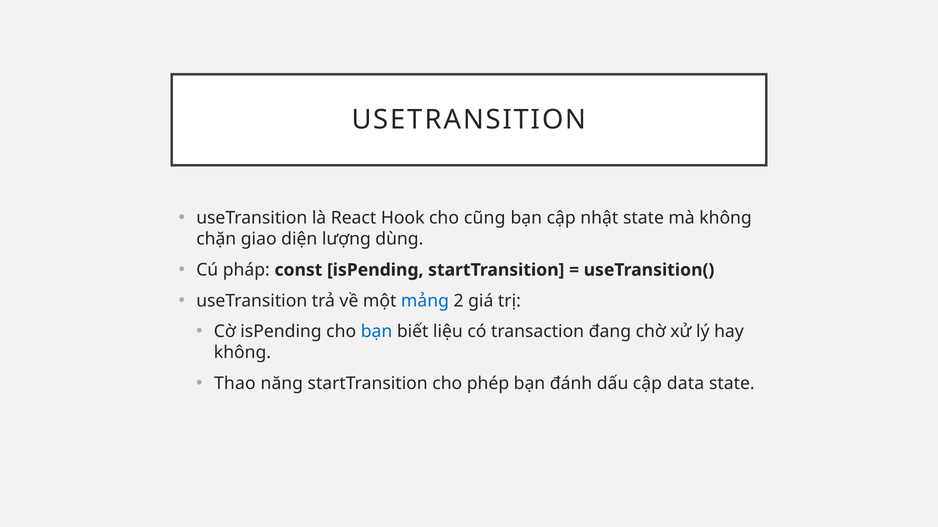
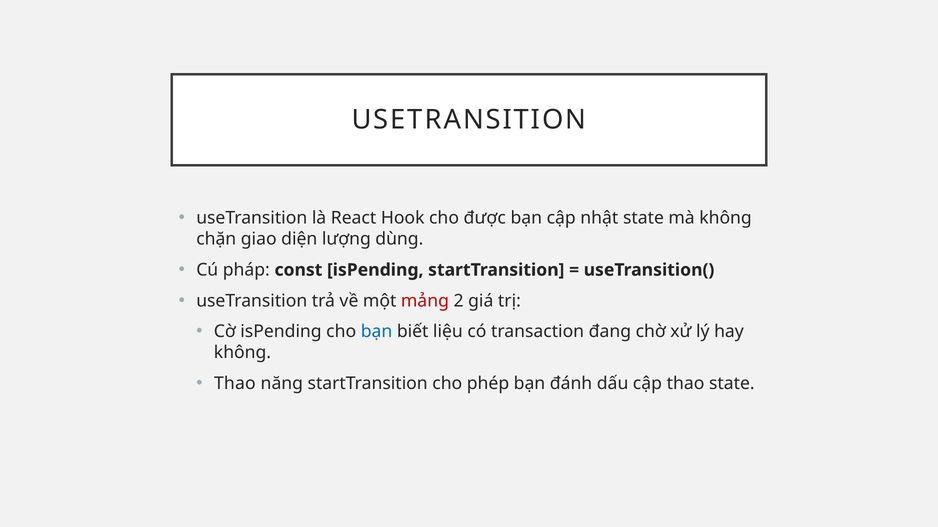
cũng: cũng -> được (485, 218)
mảng colour: blue -> red (425, 301)
cập data: data -> thao (686, 384)
